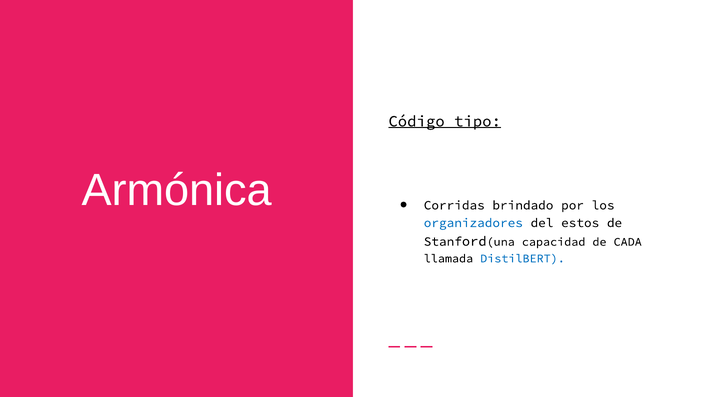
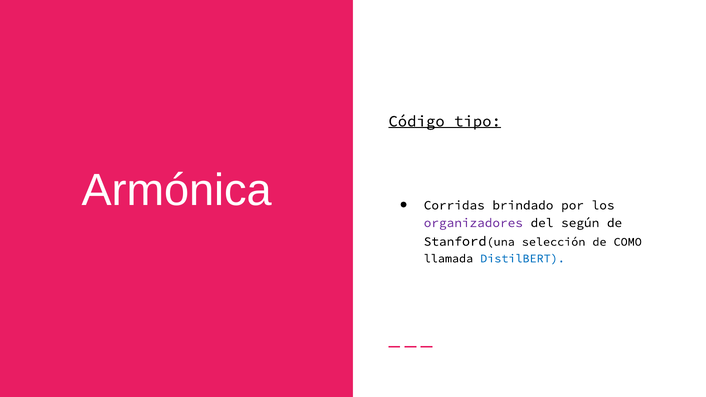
organizadores colour: blue -> purple (473, 223)
estos: estos -> según (580, 223)
capacidad: capacidad -> selección (554, 242)
CADA: CADA -> COMO (628, 242)
